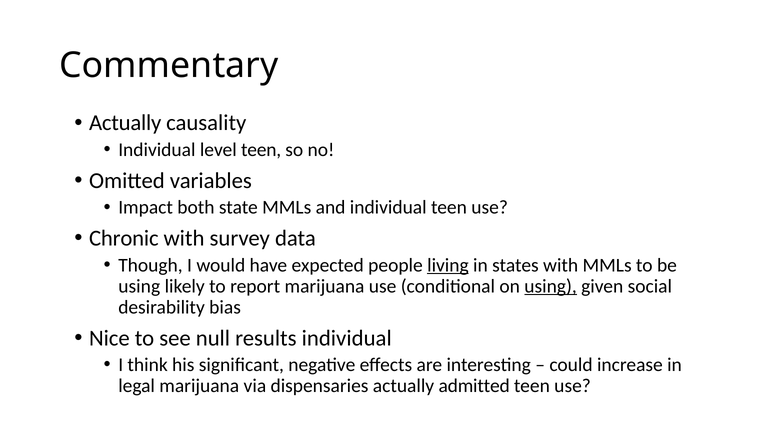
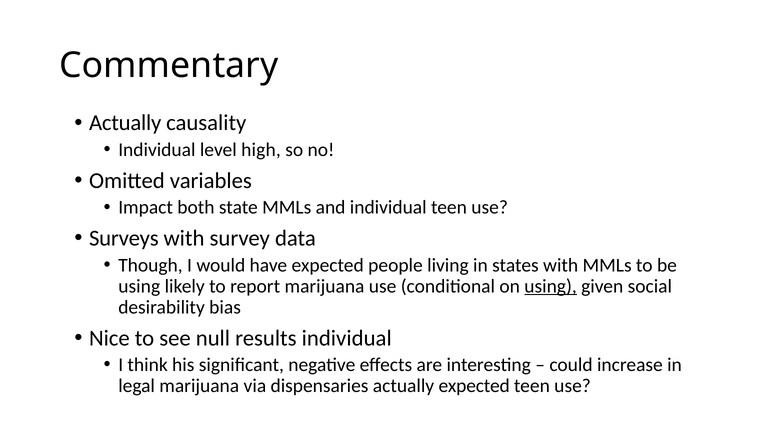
level teen: teen -> high (261, 150)
Chronic: Chronic -> Surveys (124, 238)
living underline: present -> none (448, 265)
actually admitted: admitted -> expected (474, 386)
